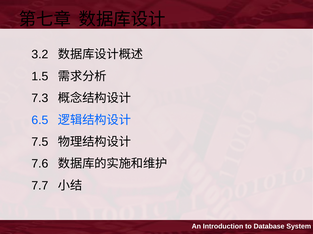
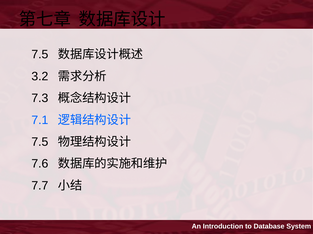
3.2: 3.2 -> 7.5 (40, 55)
1.5: 1.5 -> 3.2 (40, 77)
6.5: 6.5 -> 7.1 (40, 120)
